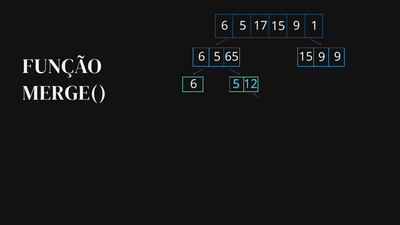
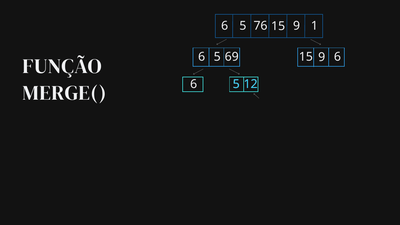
17: 17 -> 76 (260, 26)
65: 65 -> 69 (232, 57)
9 9: 9 -> 6 (337, 57)
